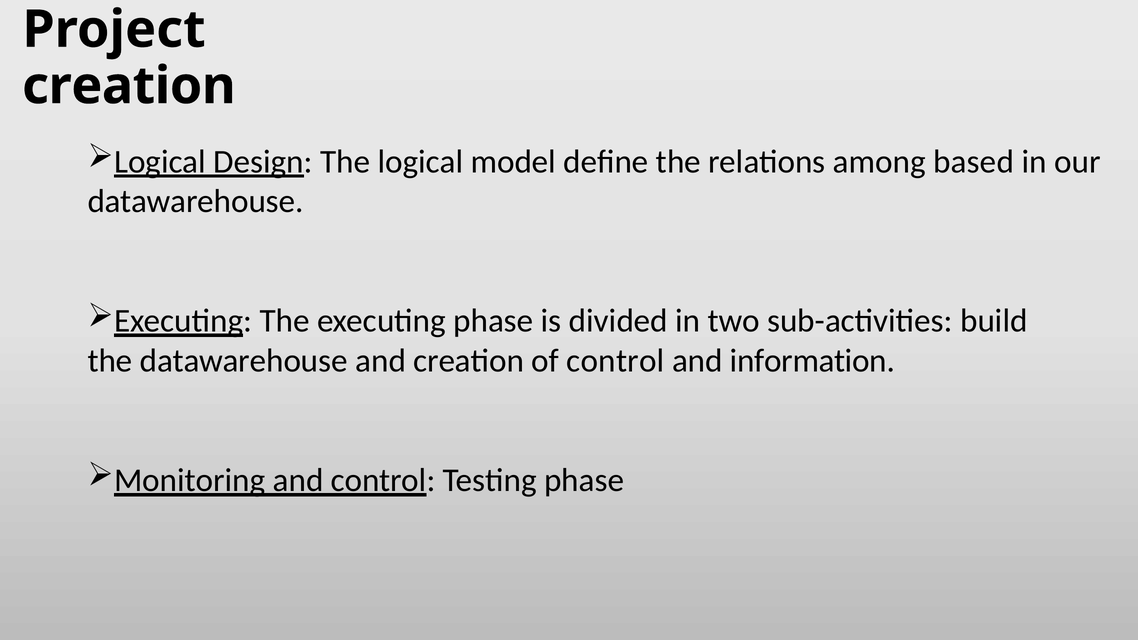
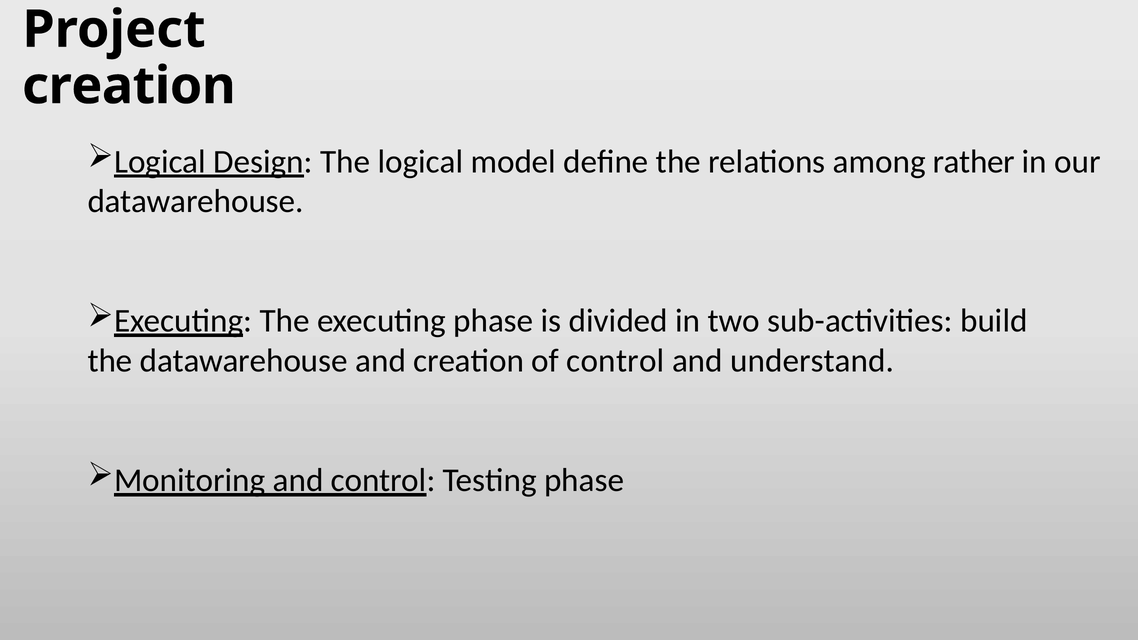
based: based -> rather (974, 162)
information: information -> understand (812, 361)
